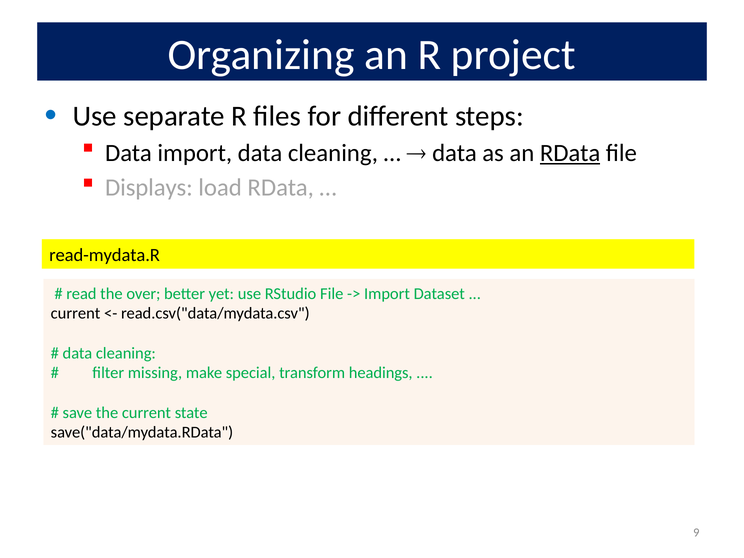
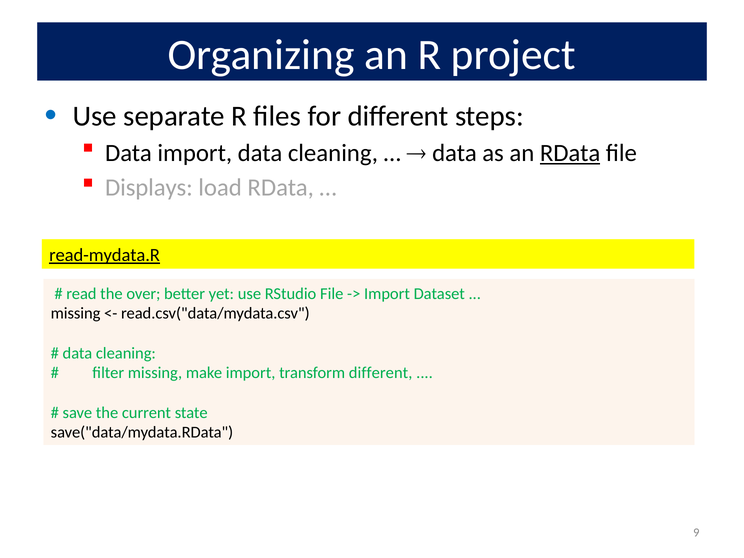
read-mydata.R underline: none -> present (105, 255)
current: current -> missing (76, 314)
make special: special -> import (251, 373)
transform headings: headings -> different (381, 373)
